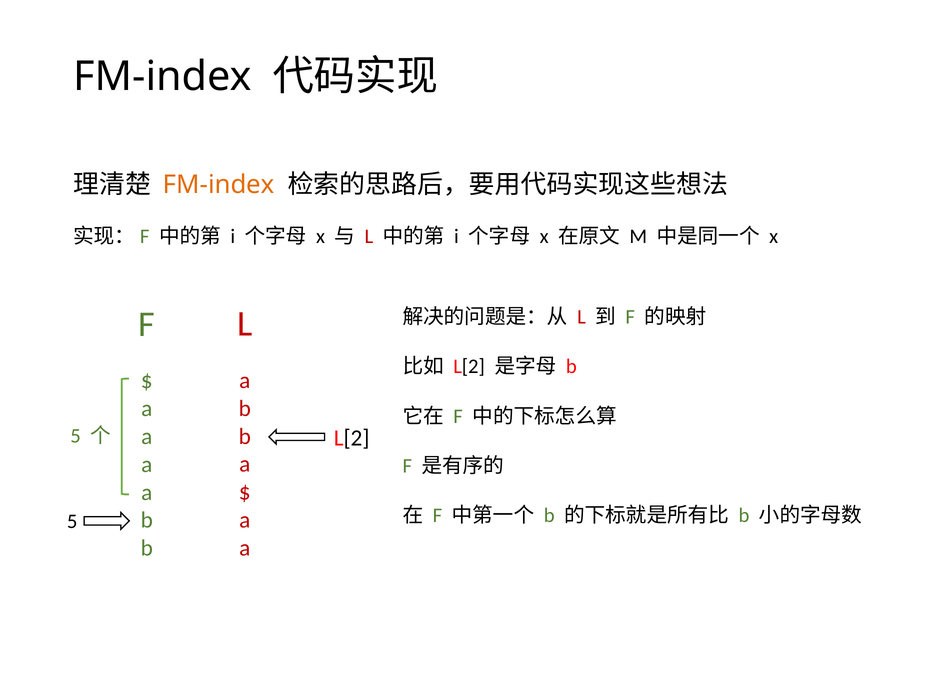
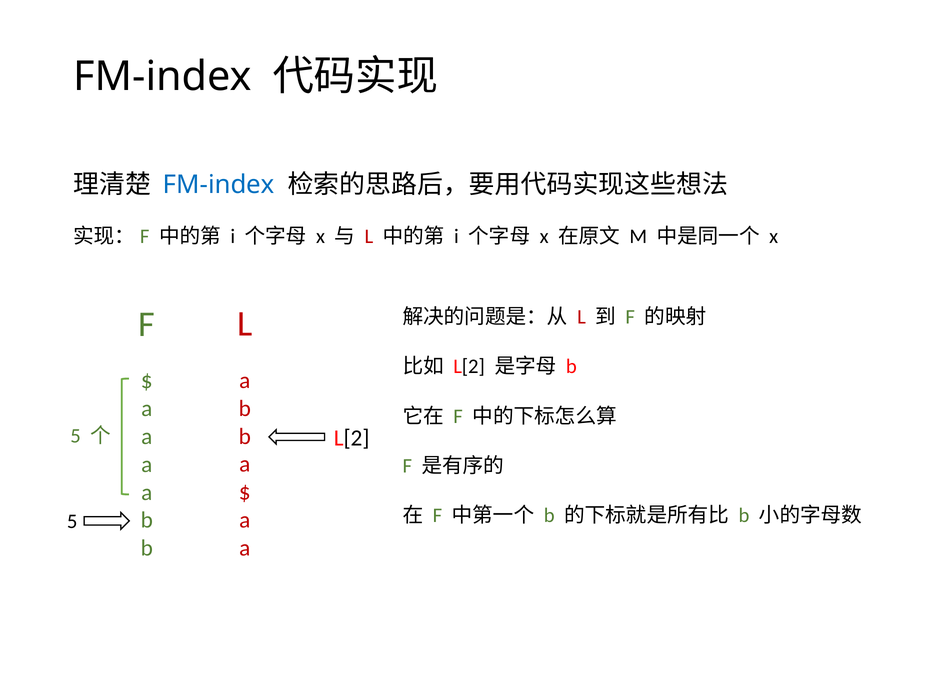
FM-index colour: orange -> blue (219, 185)
